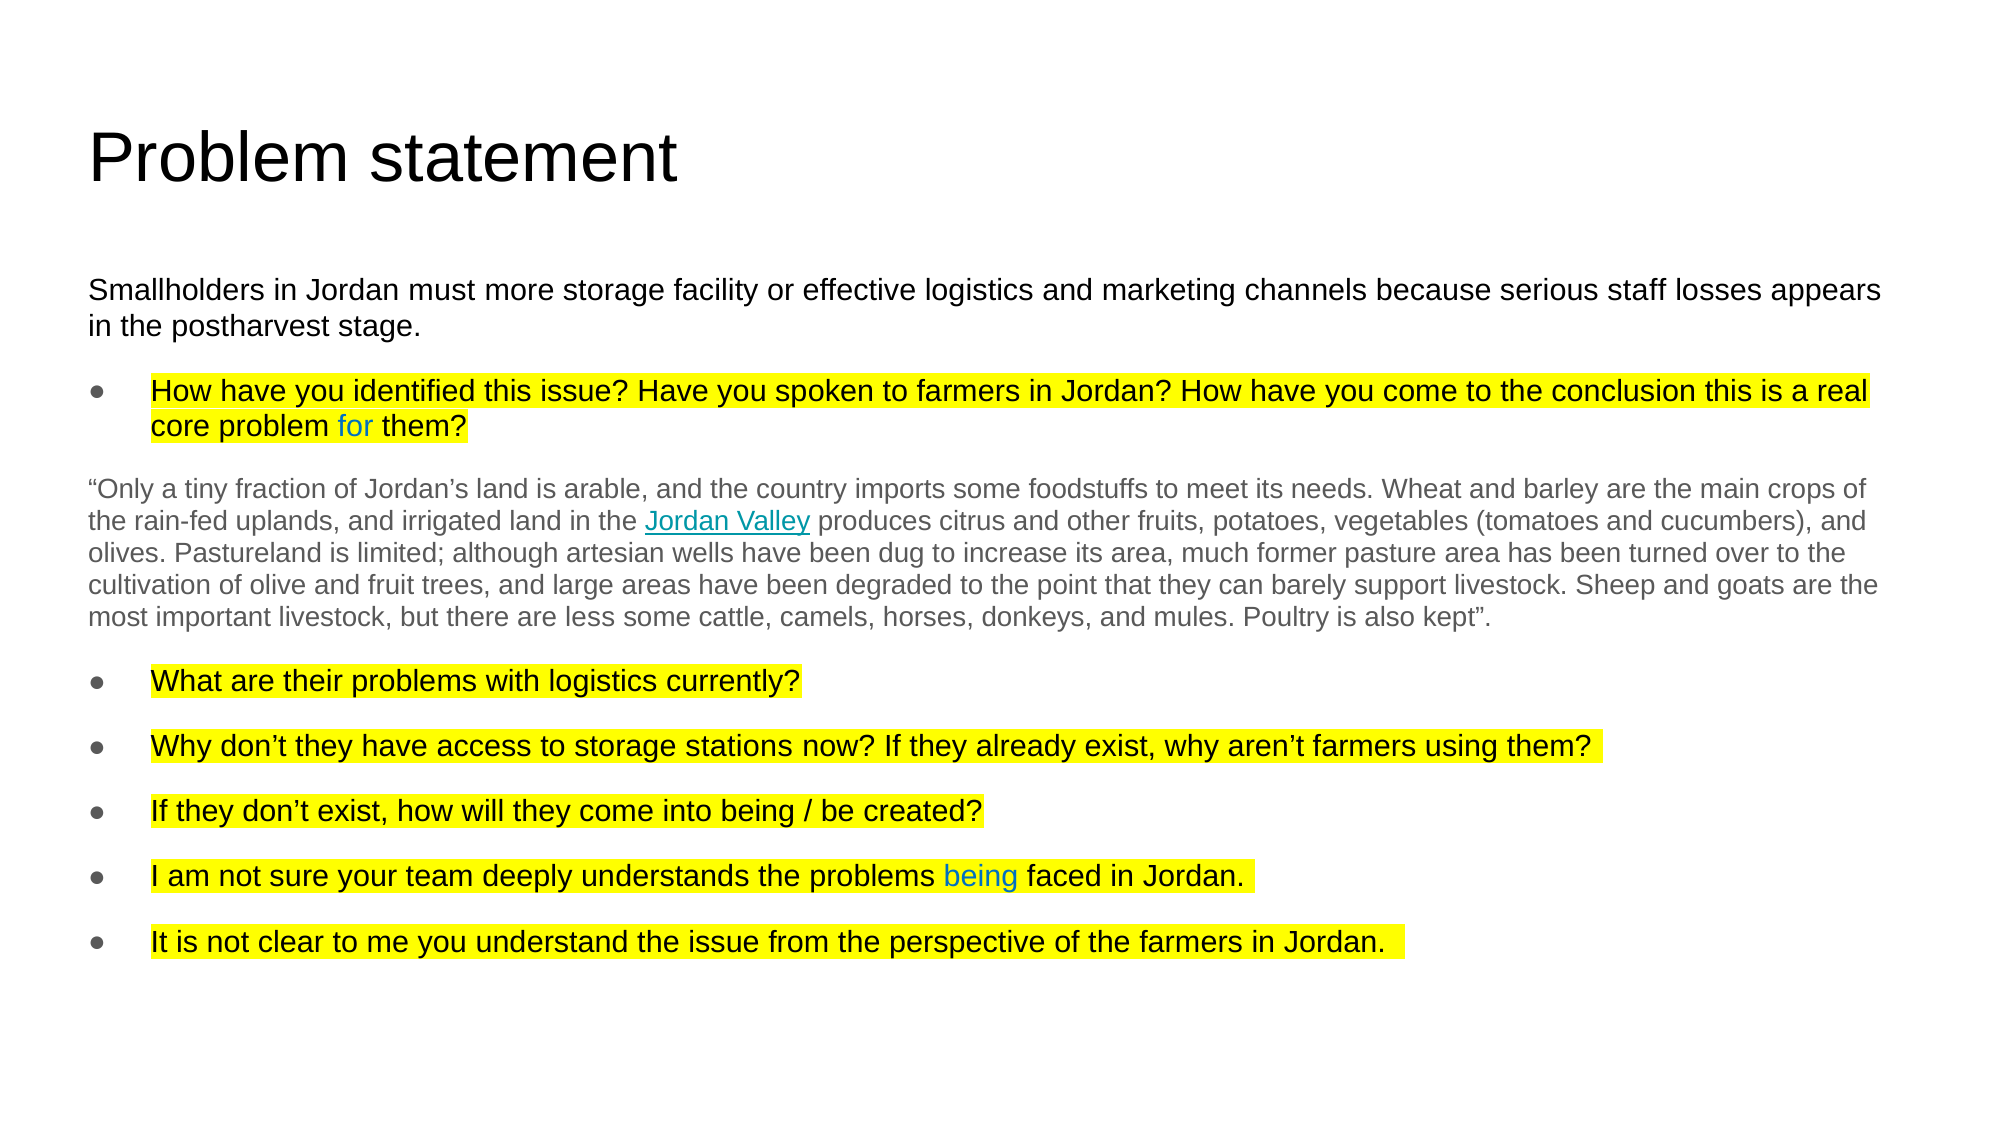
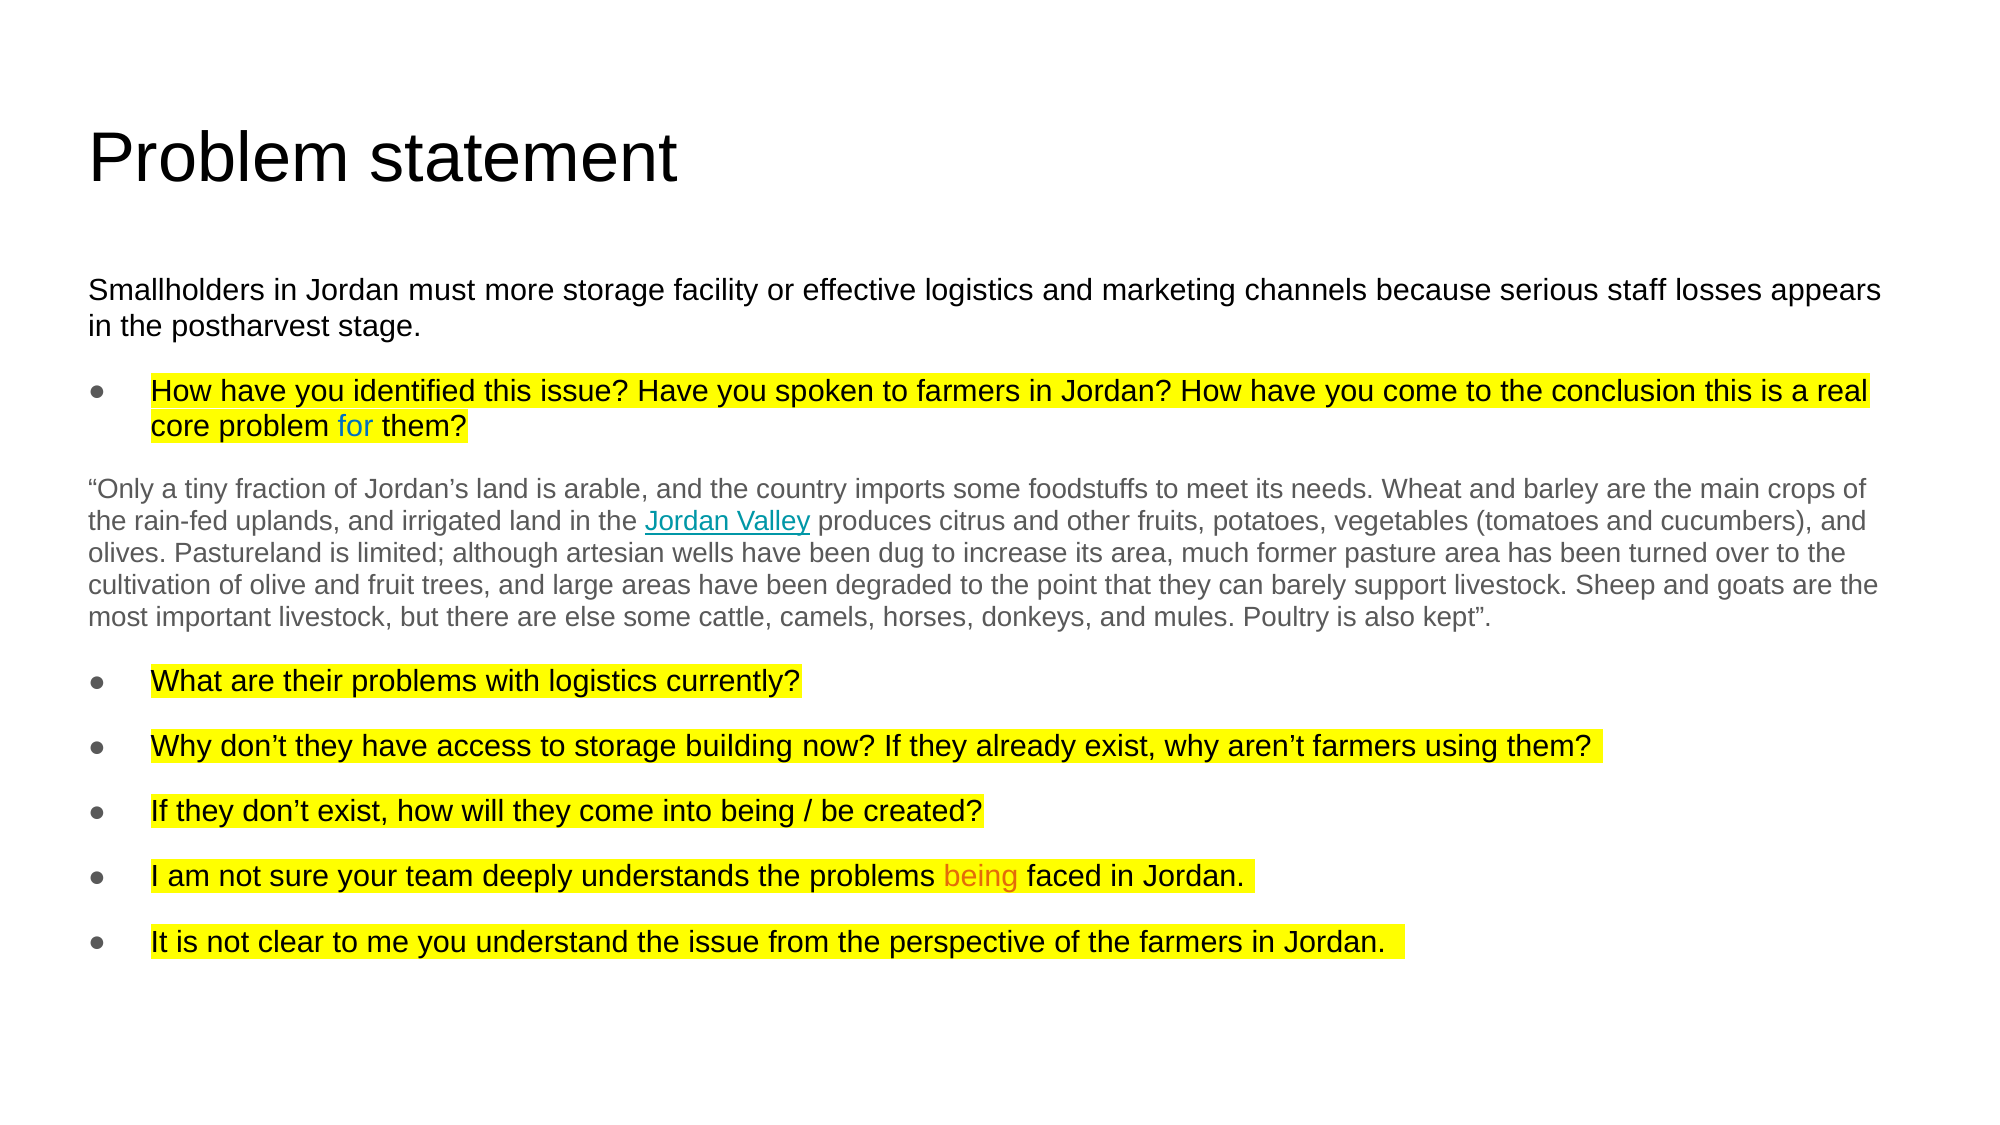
less: less -> else (590, 618)
stations: stations -> building (739, 747)
being colour: blue -> orange (981, 877)
